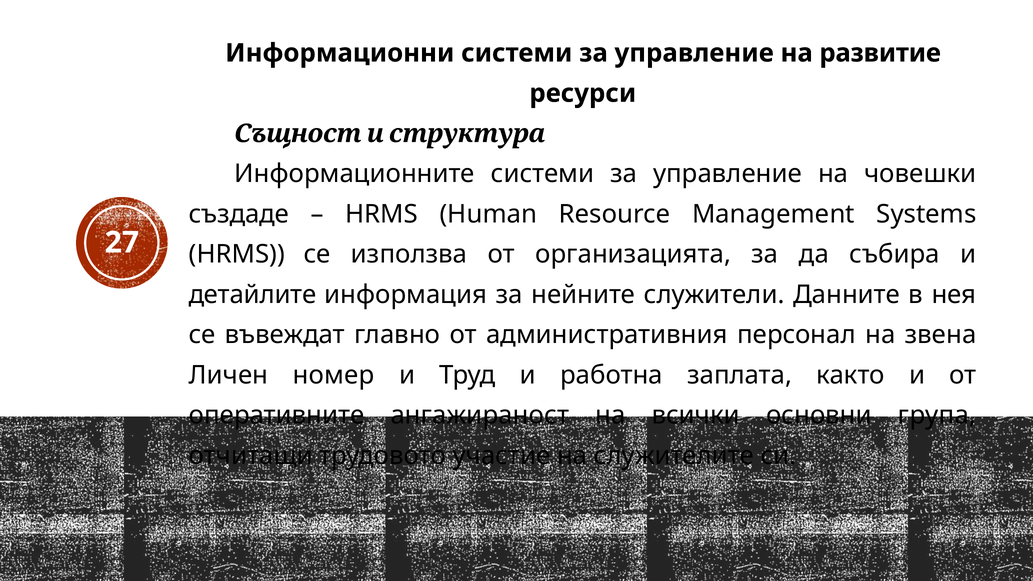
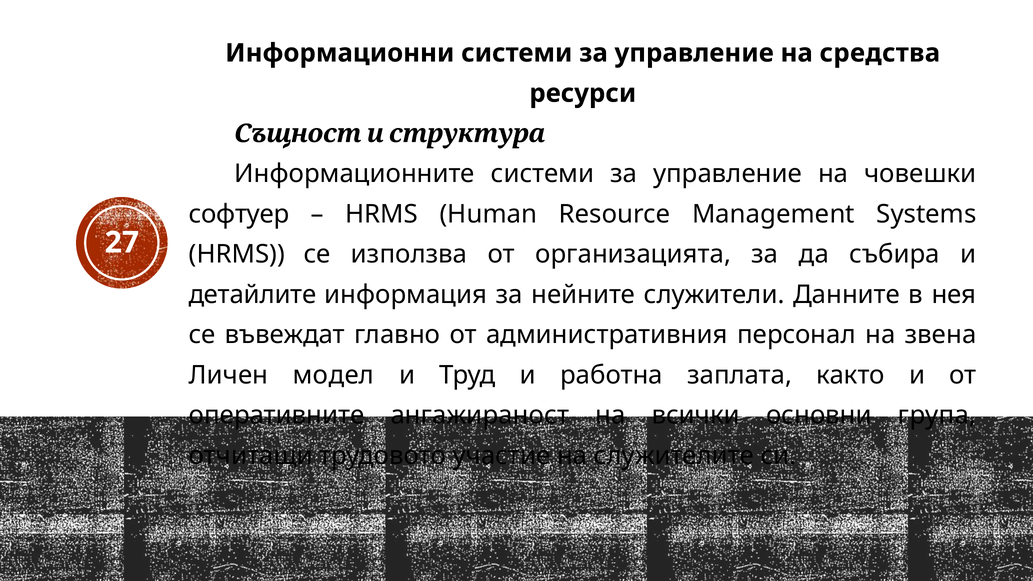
развитие: развитие -> средства (880, 53)
създаде: създаде -> софтуер (239, 214)
номер: номер -> модел (334, 375)
